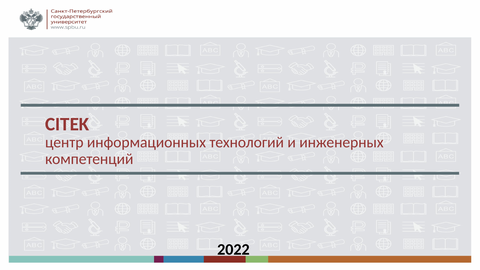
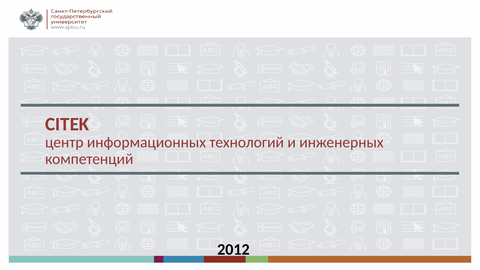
2022: 2022 -> 2012 (233, 250)
